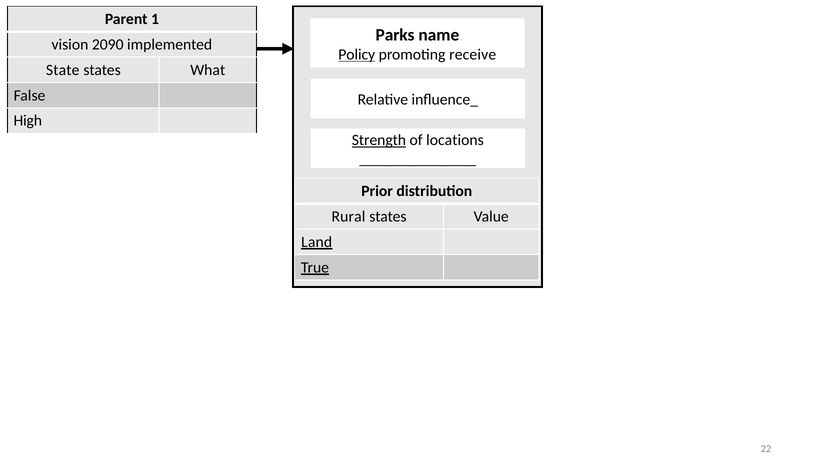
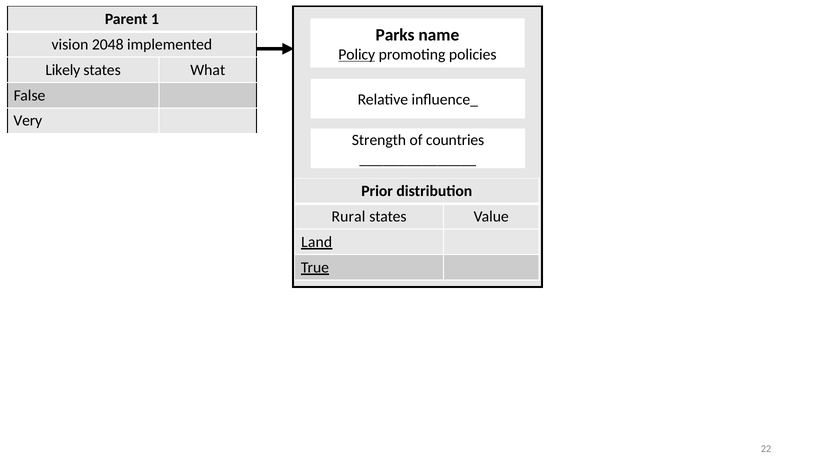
2090: 2090 -> 2048 (108, 45)
receive: receive -> policies (473, 54)
State: State -> Likely (63, 70)
High: High -> Very (28, 121)
Strength underline: present -> none (379, 140)
locations: locations -> countries (455, 140)
